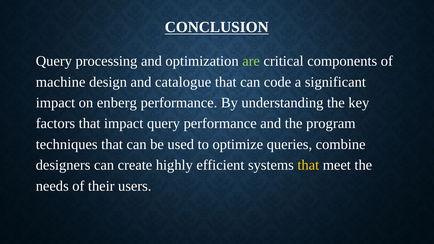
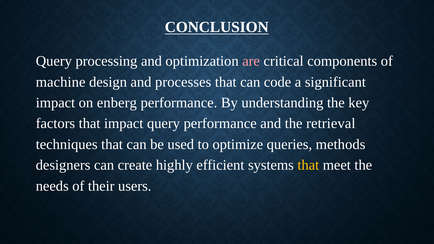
are colour: light green -> pink (251, 61)
catalogue: catalogue -> processes (183, 82)
program: program -> retrieval (331, 124)
combine: combine -> methods (341, 144)
